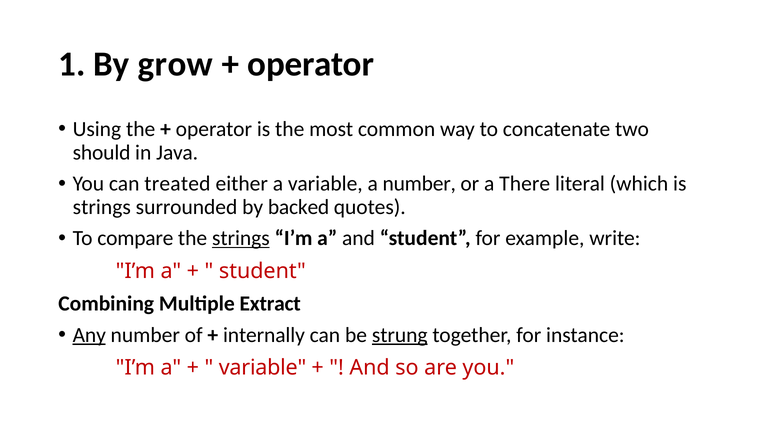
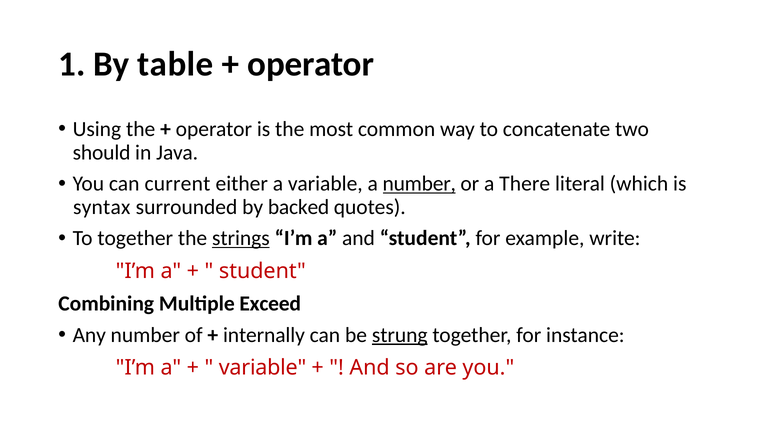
grow: grow -> table (175, 64)
treated: treated -> current (177, 183)
number underline: none -> present (419, 183)
strings: strings -> syntax (102, 207)
To compare: compare -> together (135, 238)
Extract: Extract -> Exceed (270, 303)
Any underline: present -> none (89, 335)
